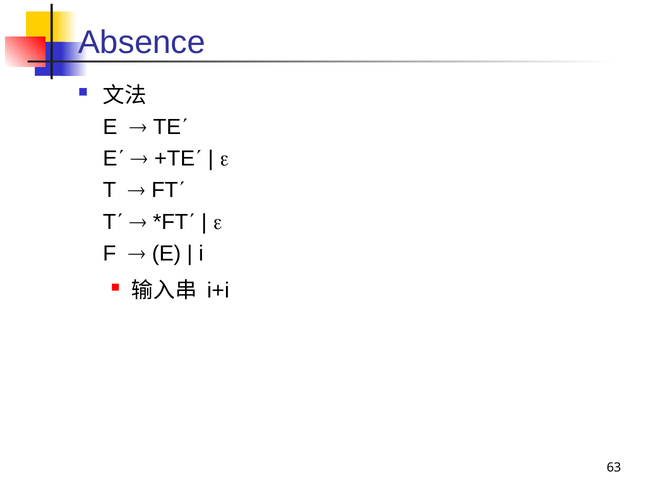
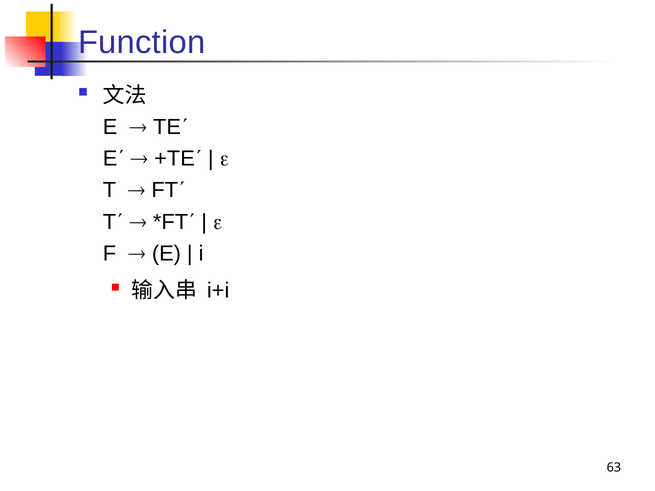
Absence: Absence -> Function (142, 43)
